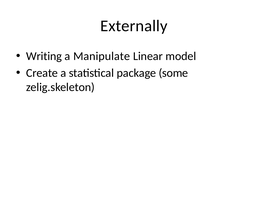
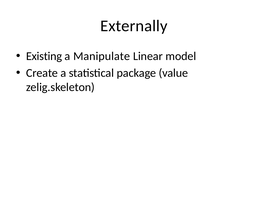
Writing: Writing -> Existing (44, 56)
some: some -> value (173, 73)
